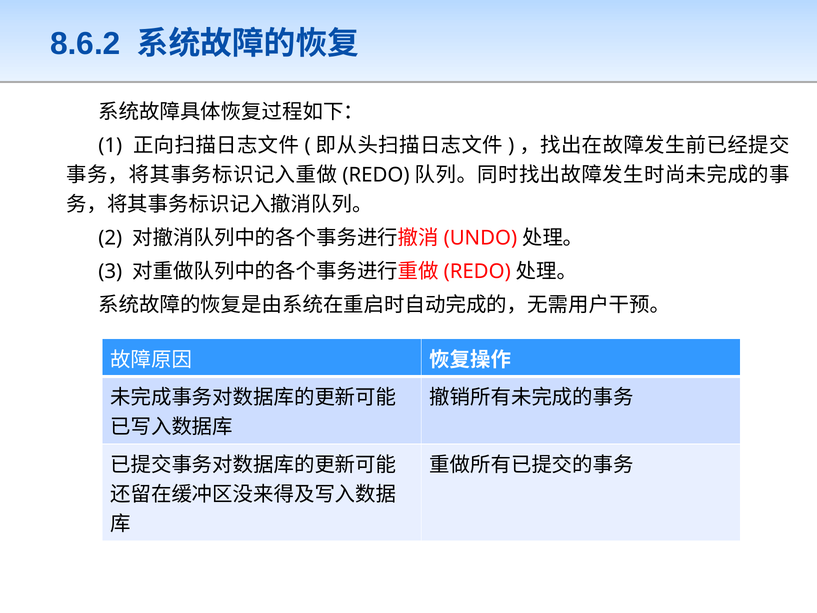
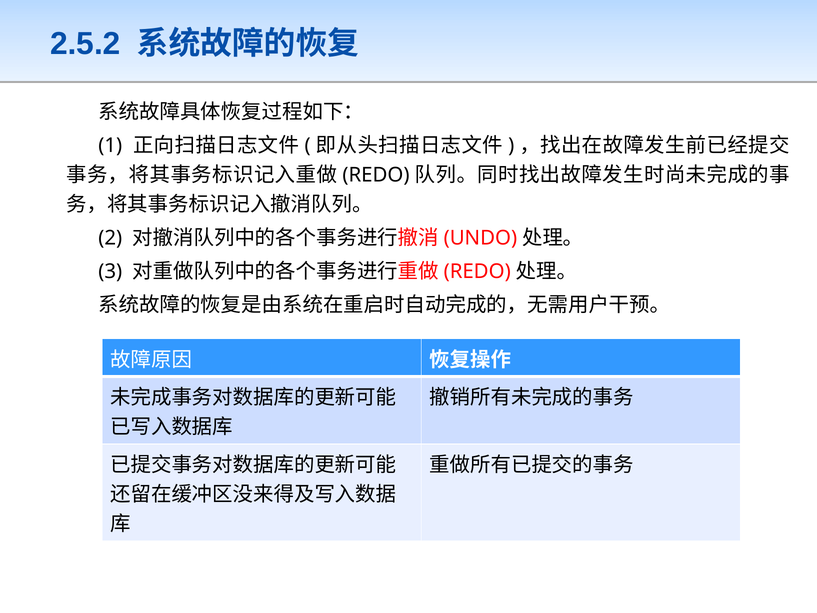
8.6.2: 8.6.2 -> 2.5.2 (85, 44)
